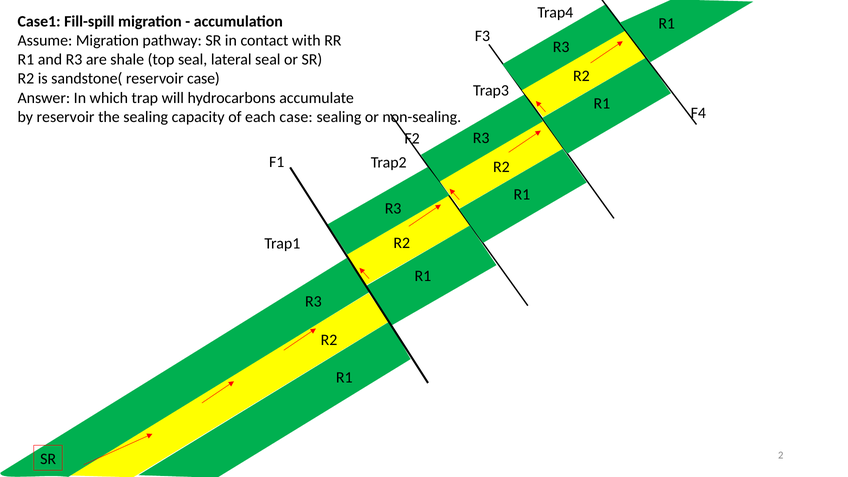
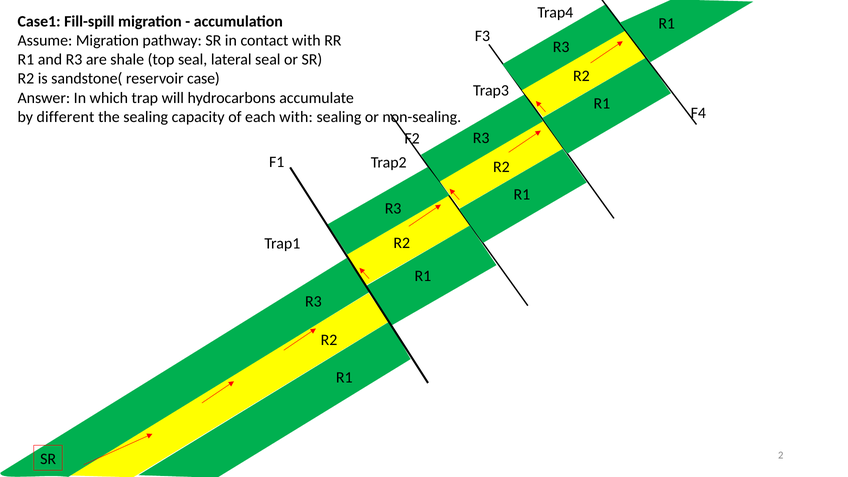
by reservoir: reservoir -> different (65, 117)
each case: case -> with (296, 117)
